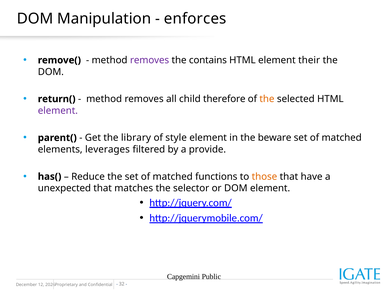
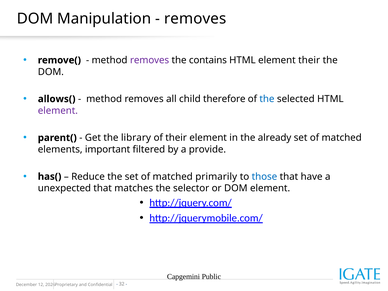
enforces: enforces -> removes (195, 19)
return(: return( -> allows( (57, 99)
the colour: orange -> blue (267, 99)
of style: style -> their (176, 138)
beware: beware -> already (275, 138)
leverages: leverages -> important (108, 149)
functions: functions -> primarily (216, 177)
those colour: orange -> blue (264, 177)
